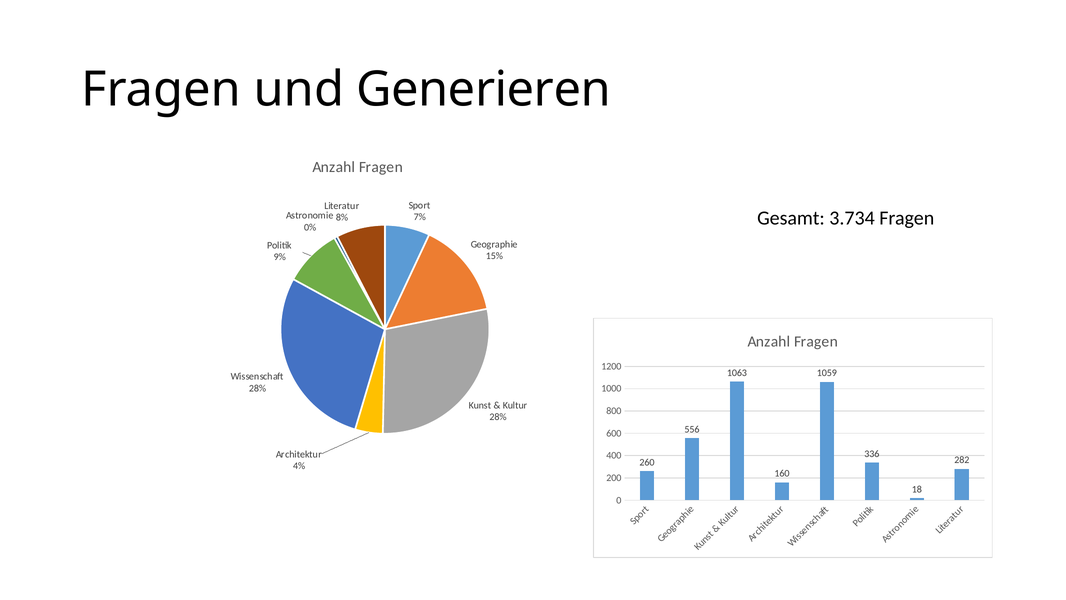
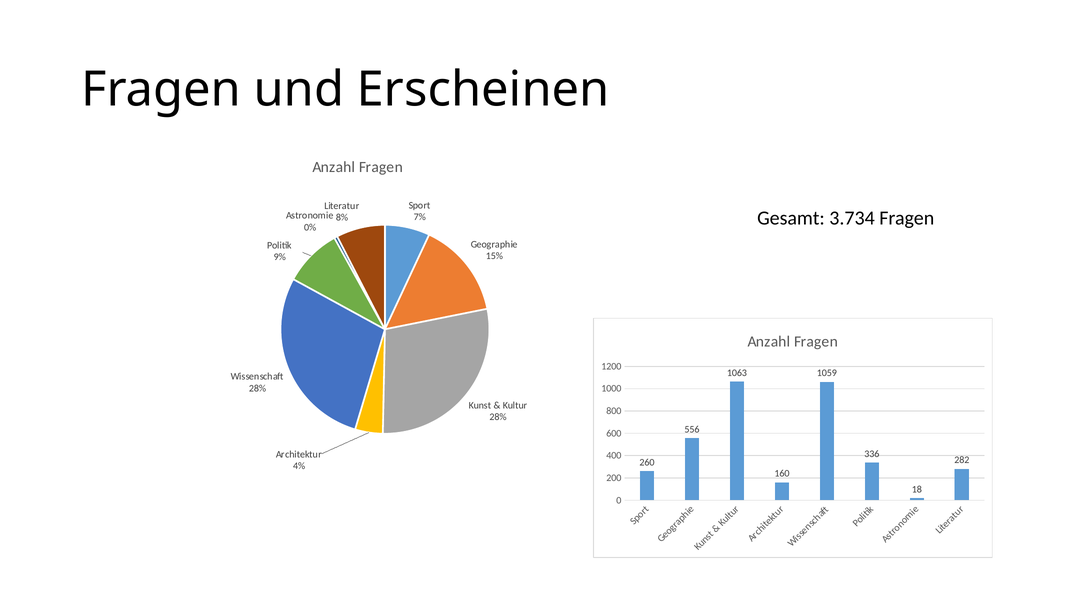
Generieren: Generieren -> Erscheinen (483, 90)
